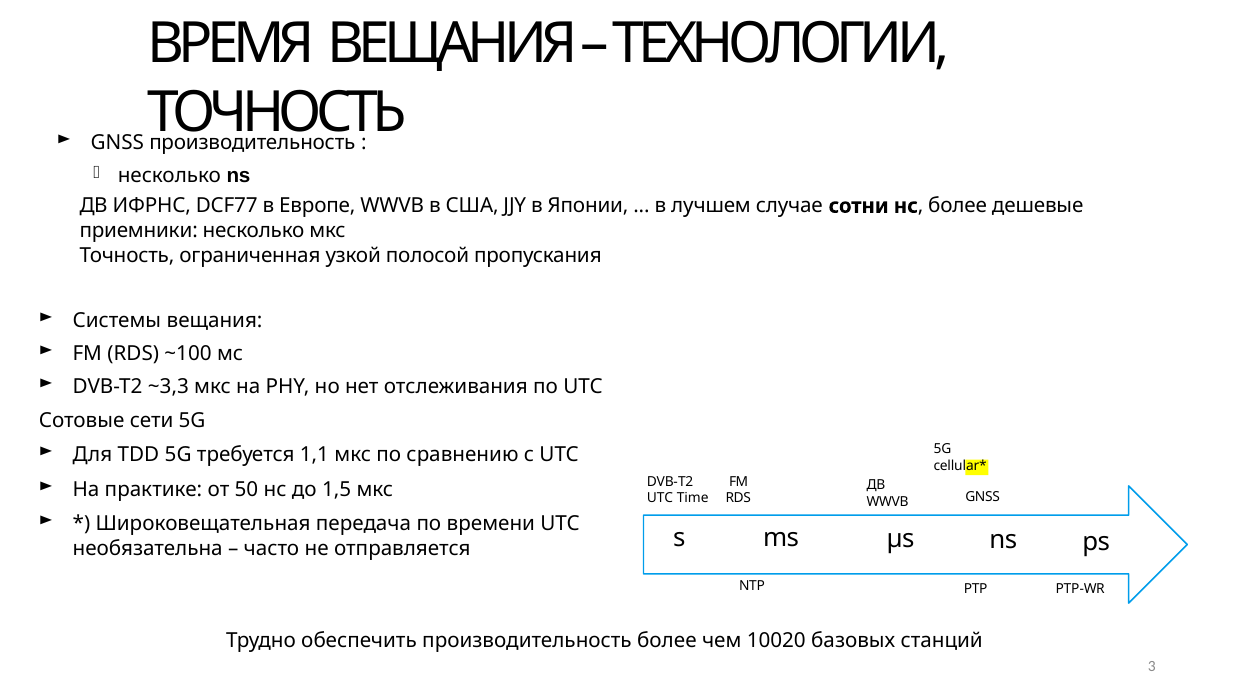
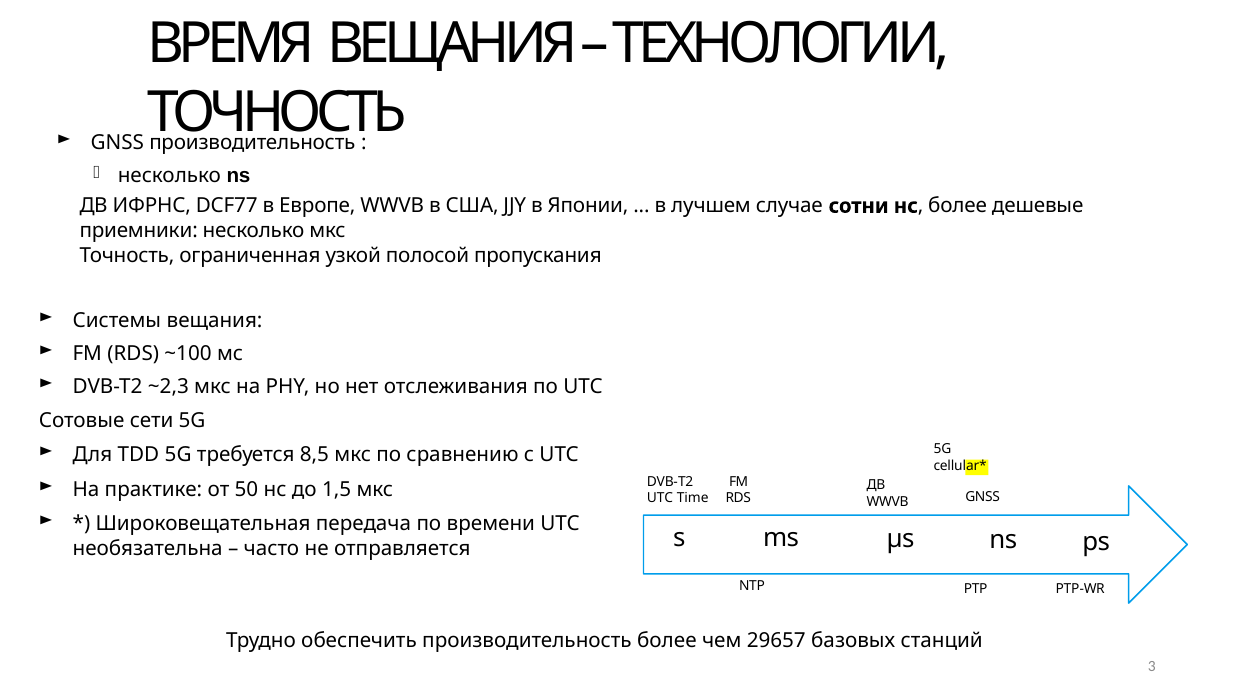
~3,3: ~3,3 -> ~2,3 (168, 387)
1,1: 1,1 -> 8,5 (314, 455)
10020: 10020 -> 29657 (776, 641)
